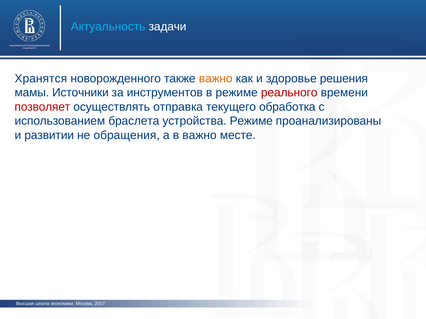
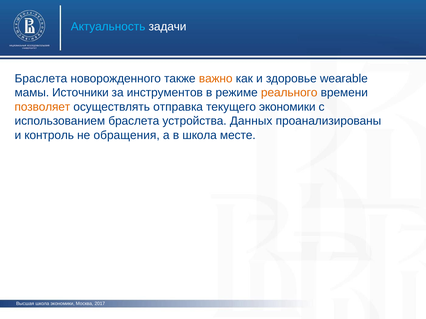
Хранятся: Хранятся -> Браслета (41, 79)
решения: решения -> wearable (344, 79)
реального colour: red -> orange (289, 93)
позволяет colour: red -> orange (42, 107)
текущего обработка: обработка -> экономики (287, 107)
устройства Режиме: Режиме -> Данных (251, 121)
развитии: развитии -> контроль (49, 135)
в важно: важно -> школа (200, 135)
